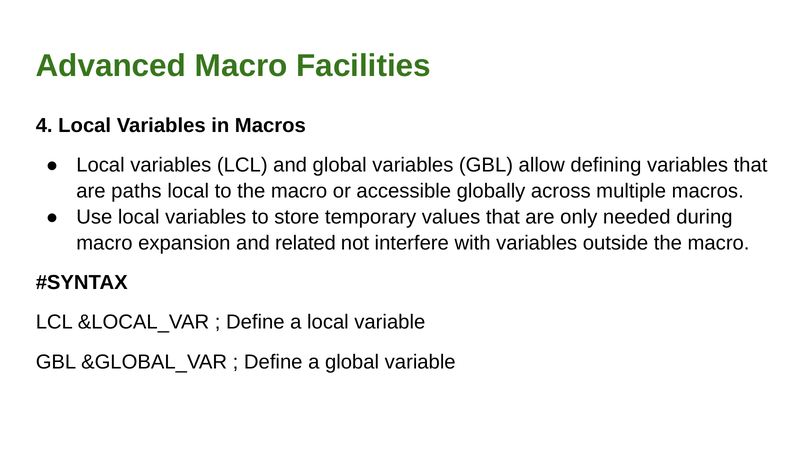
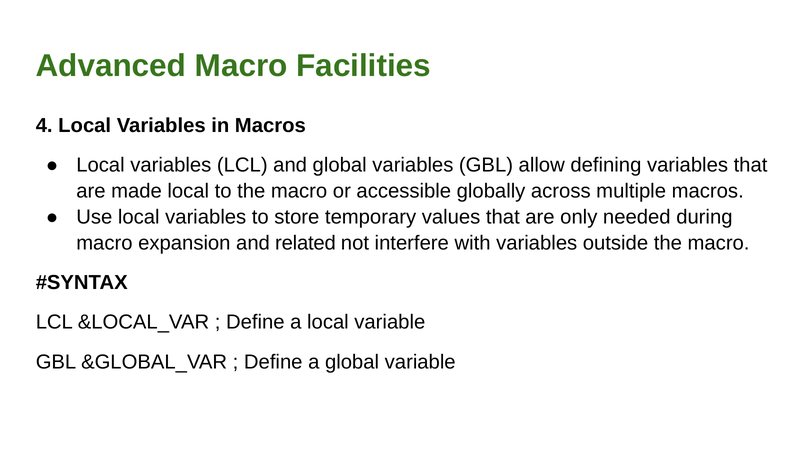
paths: paths -> made (136, 191)
